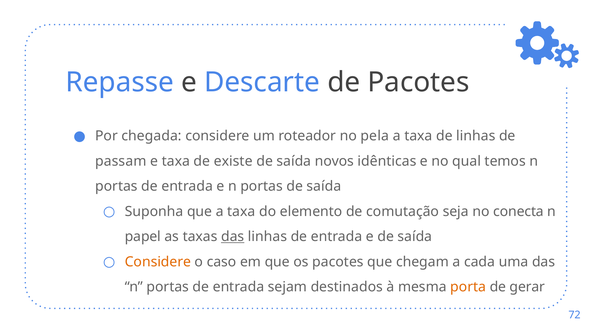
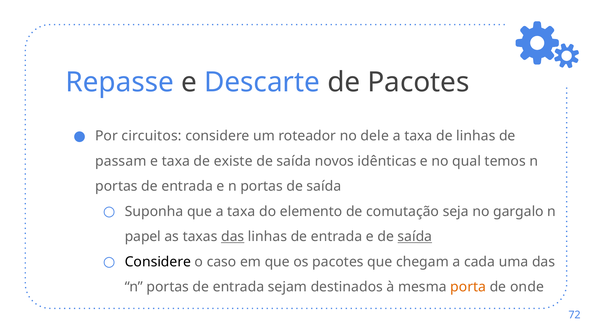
chegada: chegada -> circuitos (152, 136)
pela: pela -> dele (375, 136)
conecta: conecta -> gargalo (518, 211)
saída underline: none -> present (415, 237)
Considere colour: orange -> black (158, 262)
gerar: gerar -> onde (527, 287)
